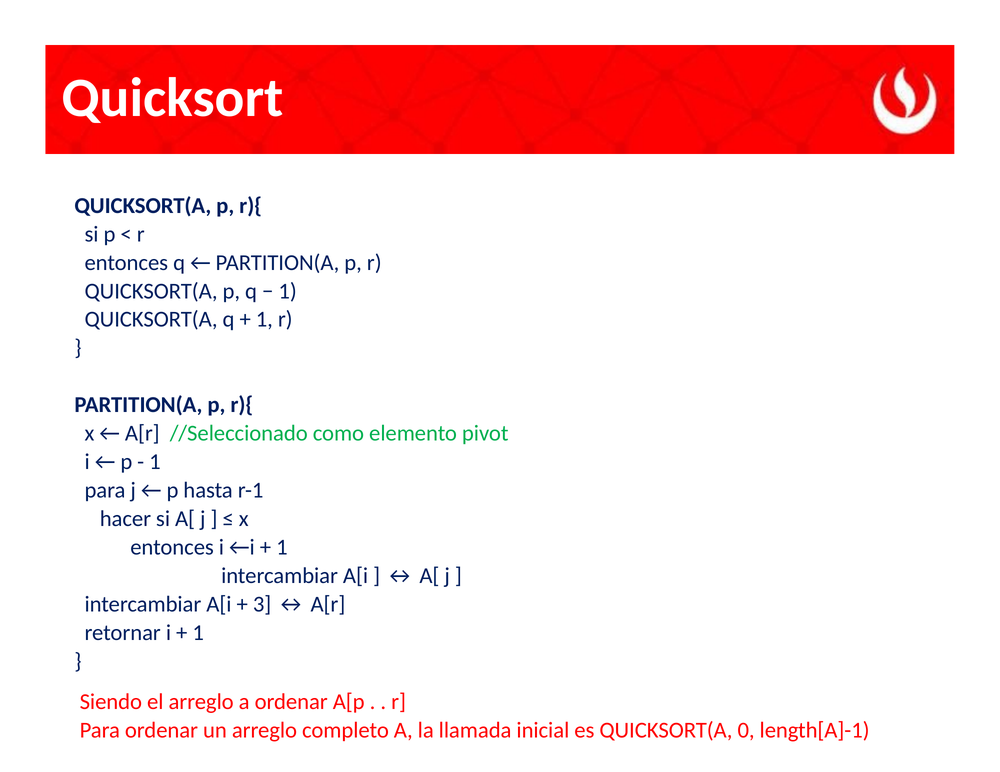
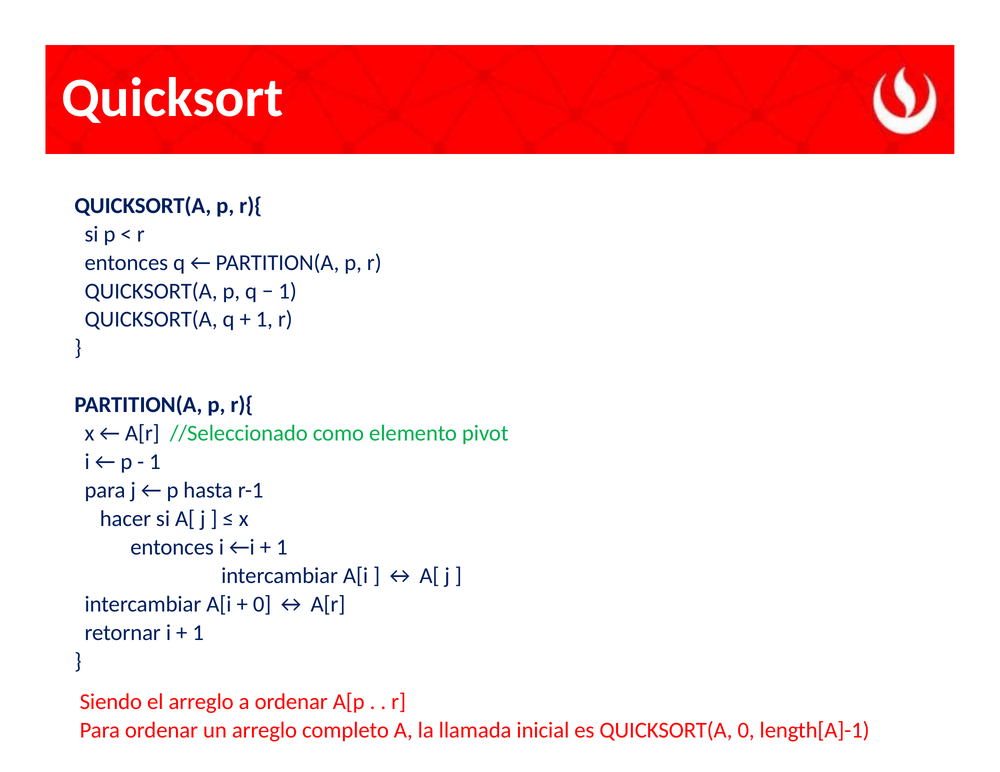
3: 3 -> 0 (262, 605)
